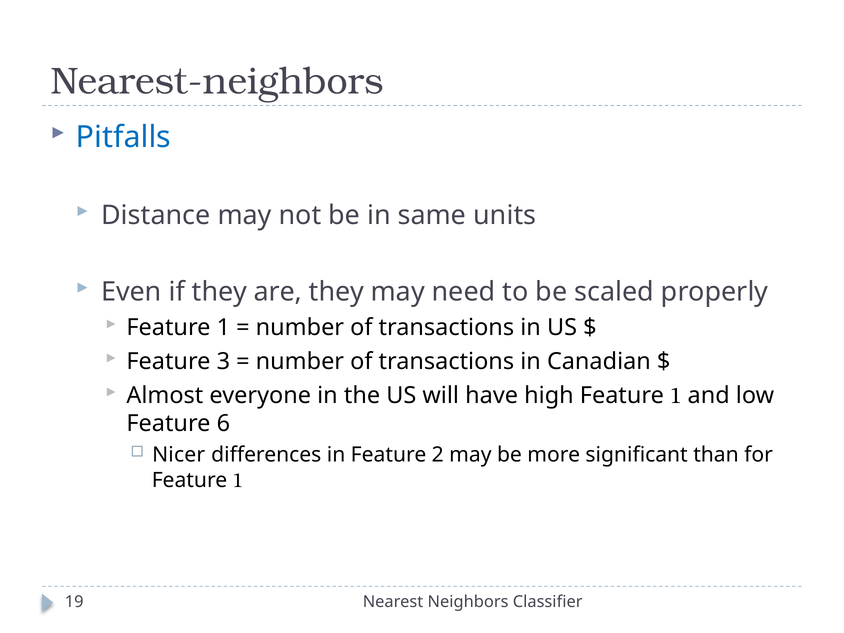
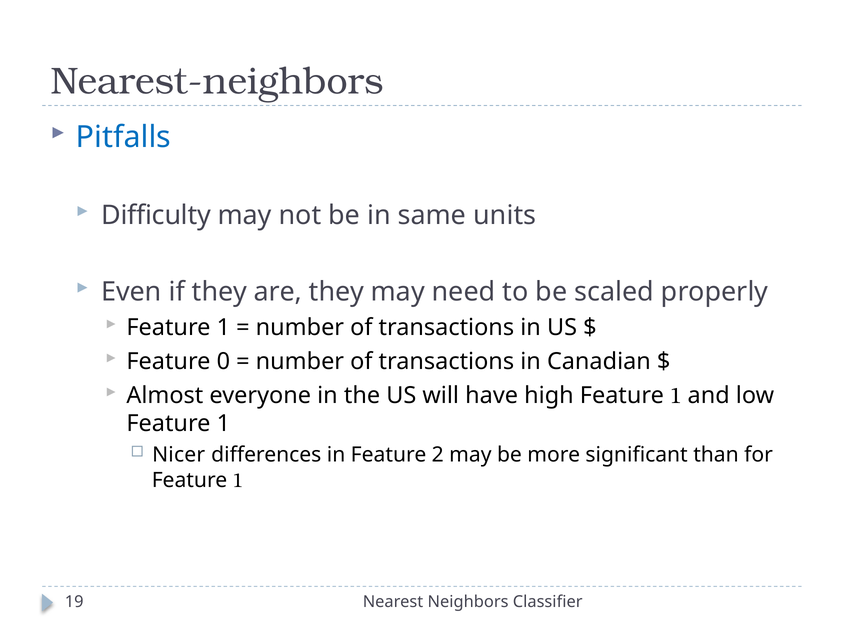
Distance: Distance -> Difficulty (156, 215)
3: 3 -> 0 (223, 362)
6: 6 -> 1 (223, 424)
